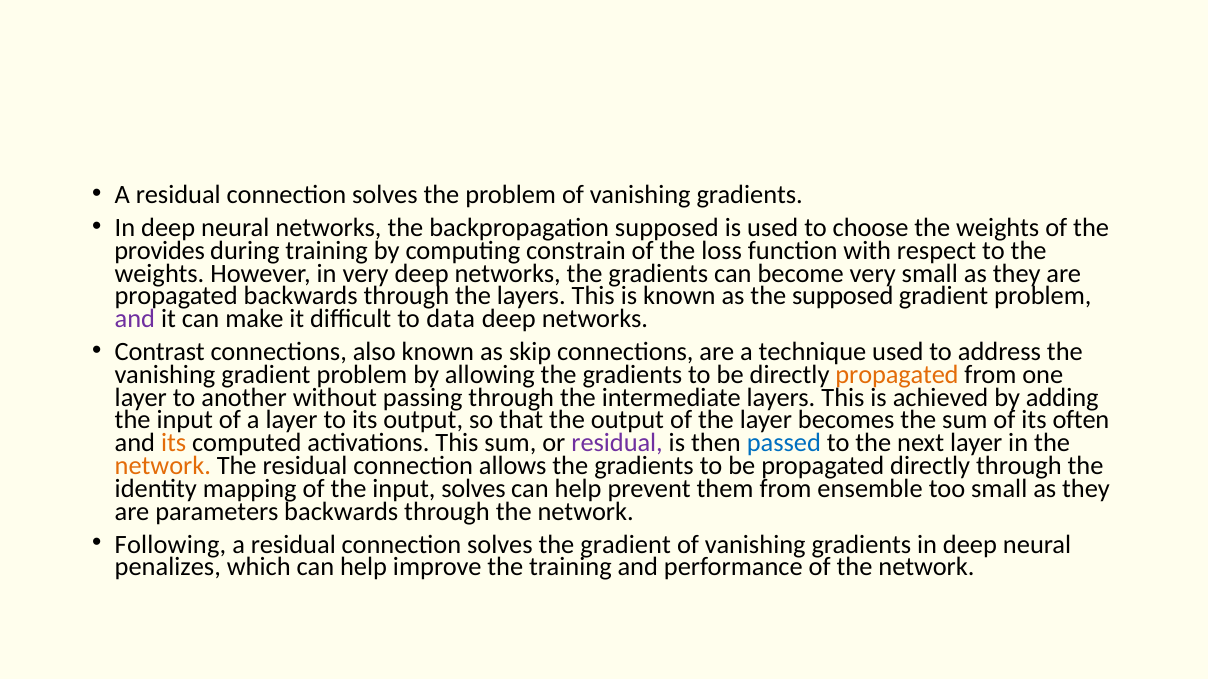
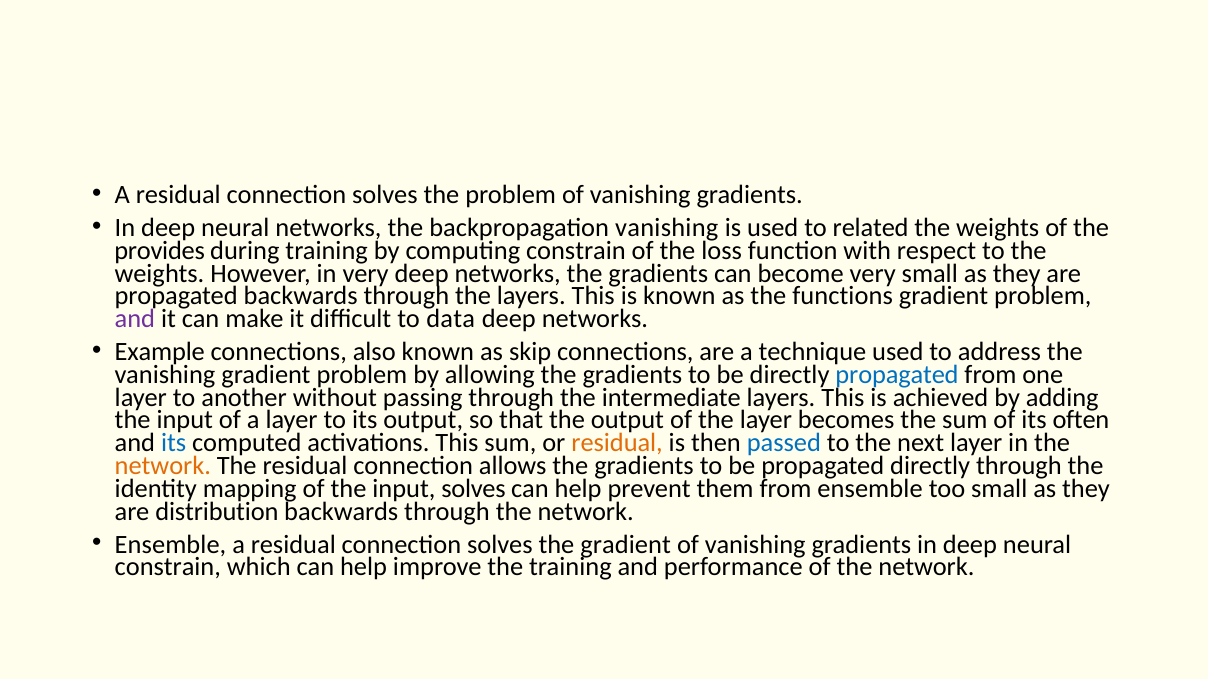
backpropagation supposed: supposed -> vanishing (667, 228)
choose: choose -> related (871, 228)
the supposed: supposed -> functions (843, 296)
Contrast: Contrast -> Example (160, 352)
propagated colour: orange -> blue (897, 375)
its colour: orange -> blue (174, 443)
residual colour: purple -> orange (617, 443)
parameters: parameters -> distribution (217, 512)
Following: Following -> Ensemble (171, 545)
penalizes: penalizes -> constrain (168, 568)
